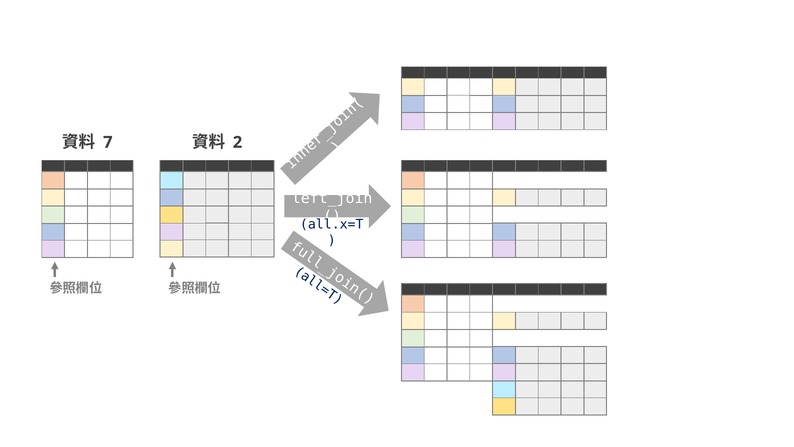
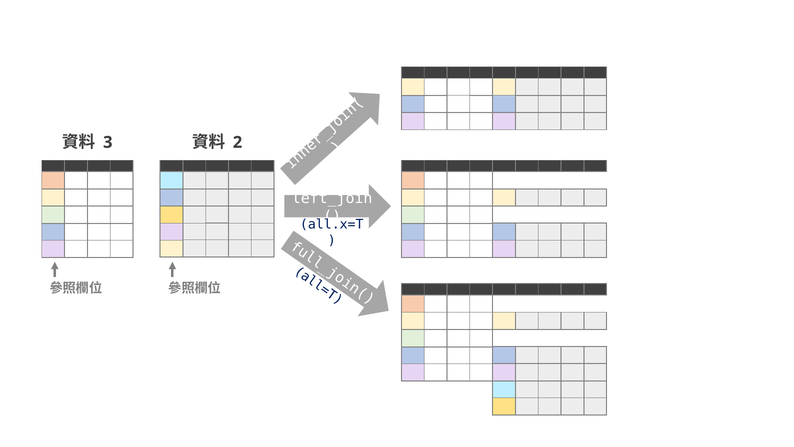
7: 7 -> 3 (108, 142)
